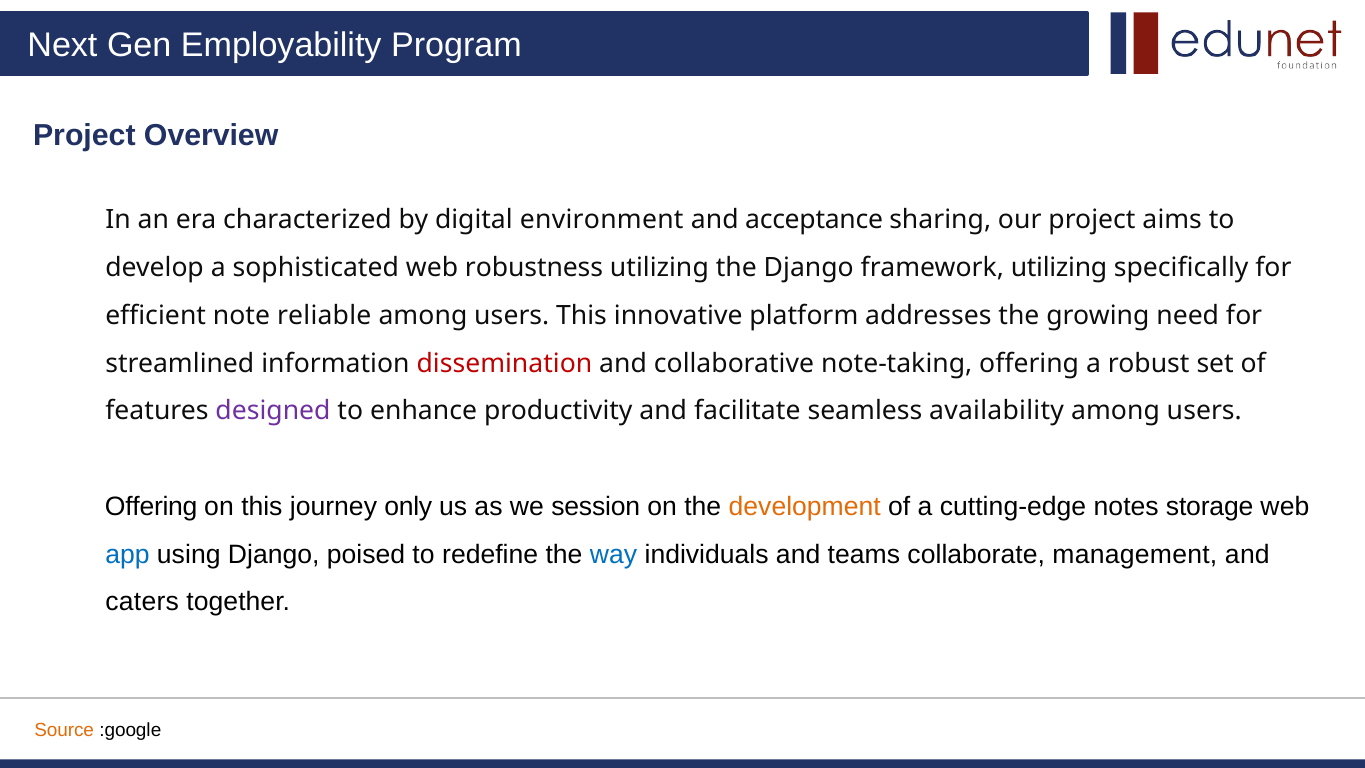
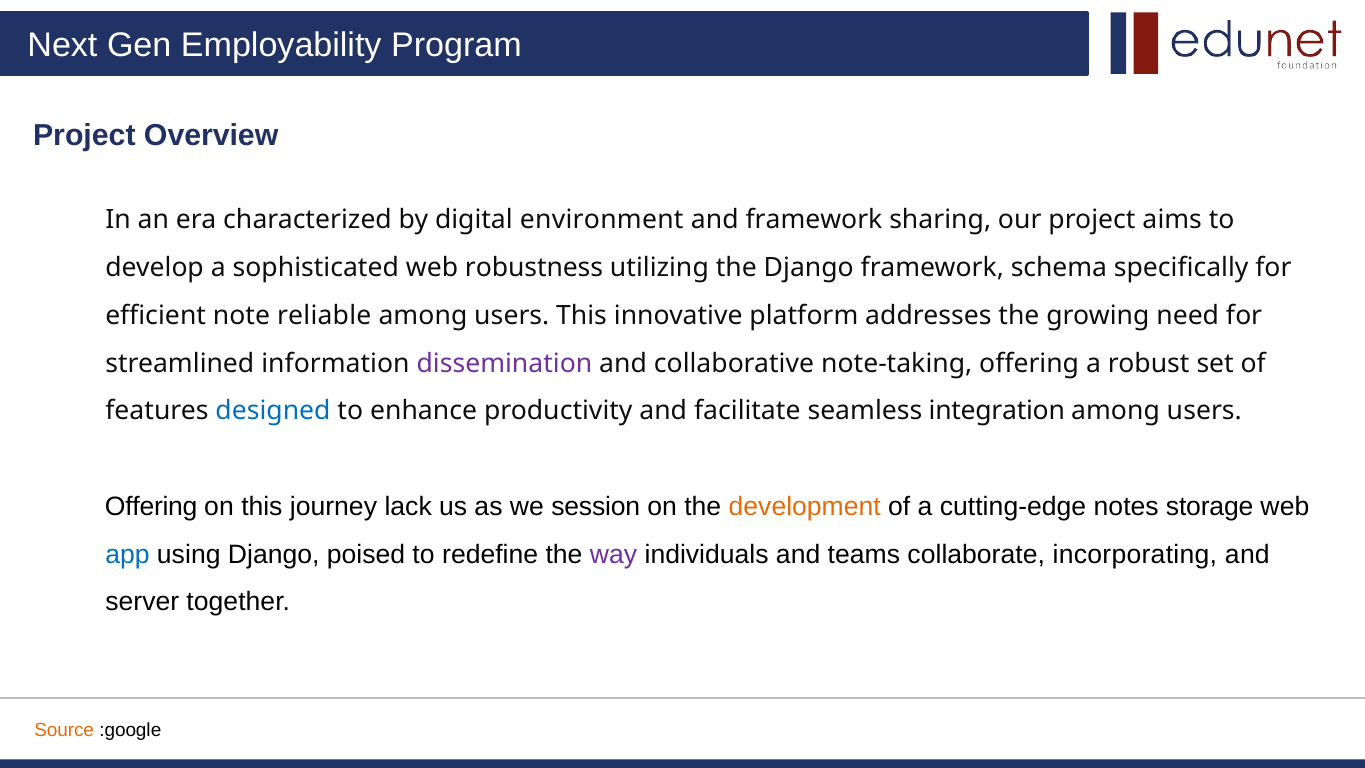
and acceptance: acceptance -> framework (814, 220)
framework utilizing: utilizing -> schema (1059, 268)
dissemination colour: red -> purple (504, 363)
designed colour: purple -> blue (273, 411)
availability: availability -> integration (997, 411)
only: only -> lack (408, 507)
way colour: blue -> purple (614, 554)
management: management -> incorporating (1135, 554)
caters: caters -> server (142, 602)
